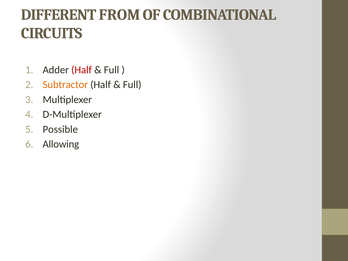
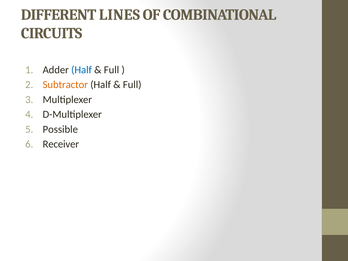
FROM: FROM -> LINES (119, 15)
Half colour: red -> blue (82, 70)
Allowing: Allowing -> Receiver (61, 144)
